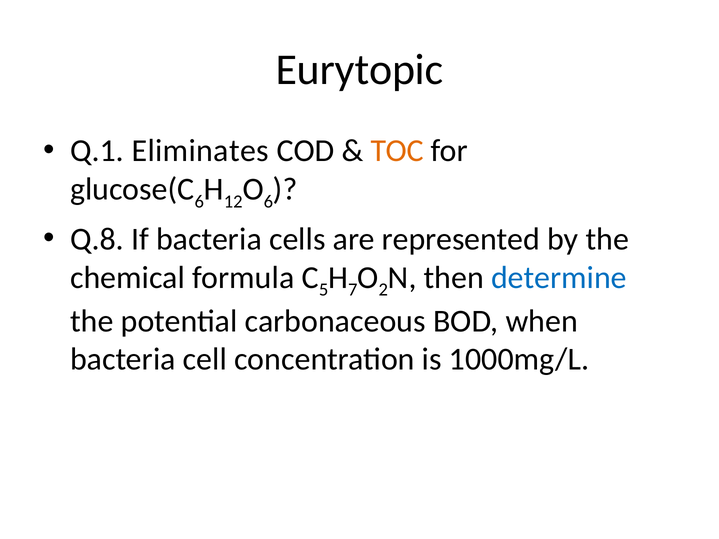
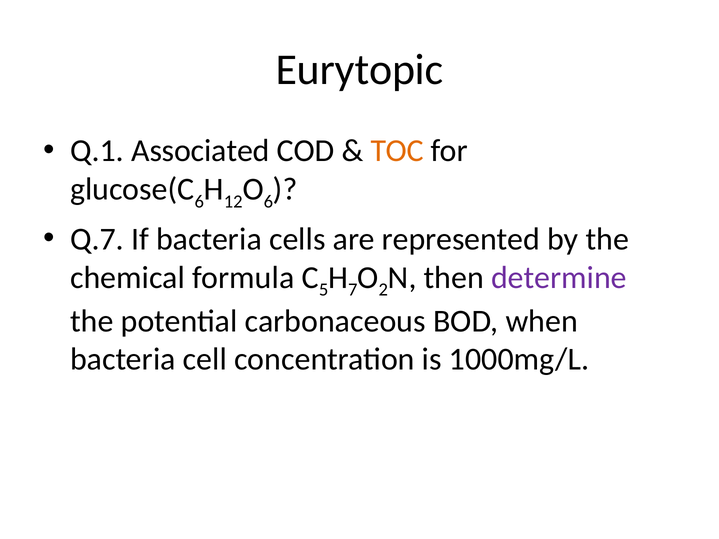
Eliminates: Eliminates -> Associated (200, 151)
Q.8: Q.8 -> Q.7 (97, 239)
determine colour: blue -> purple (559, 278)
